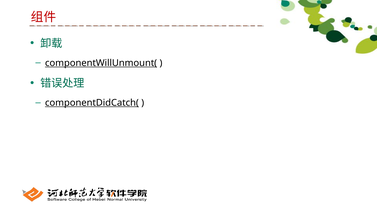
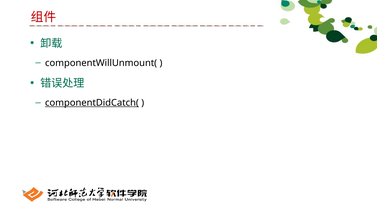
componentWillUnmount( underline: present -> none (101, 63)
